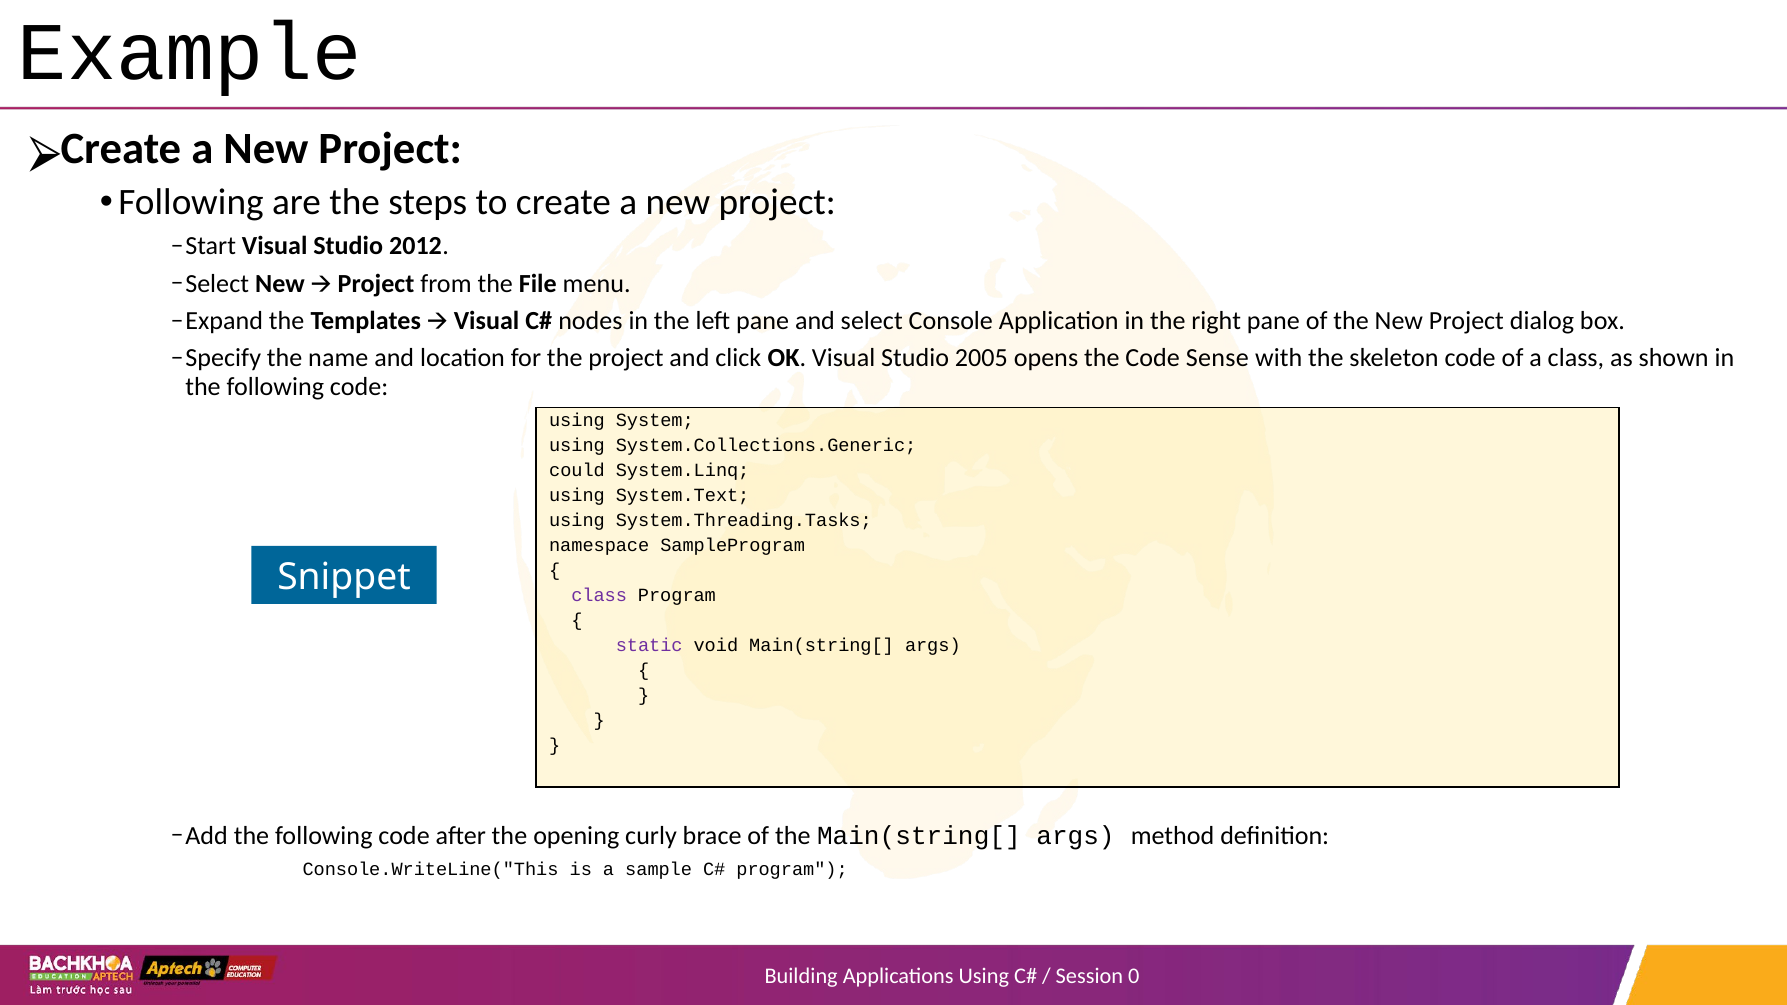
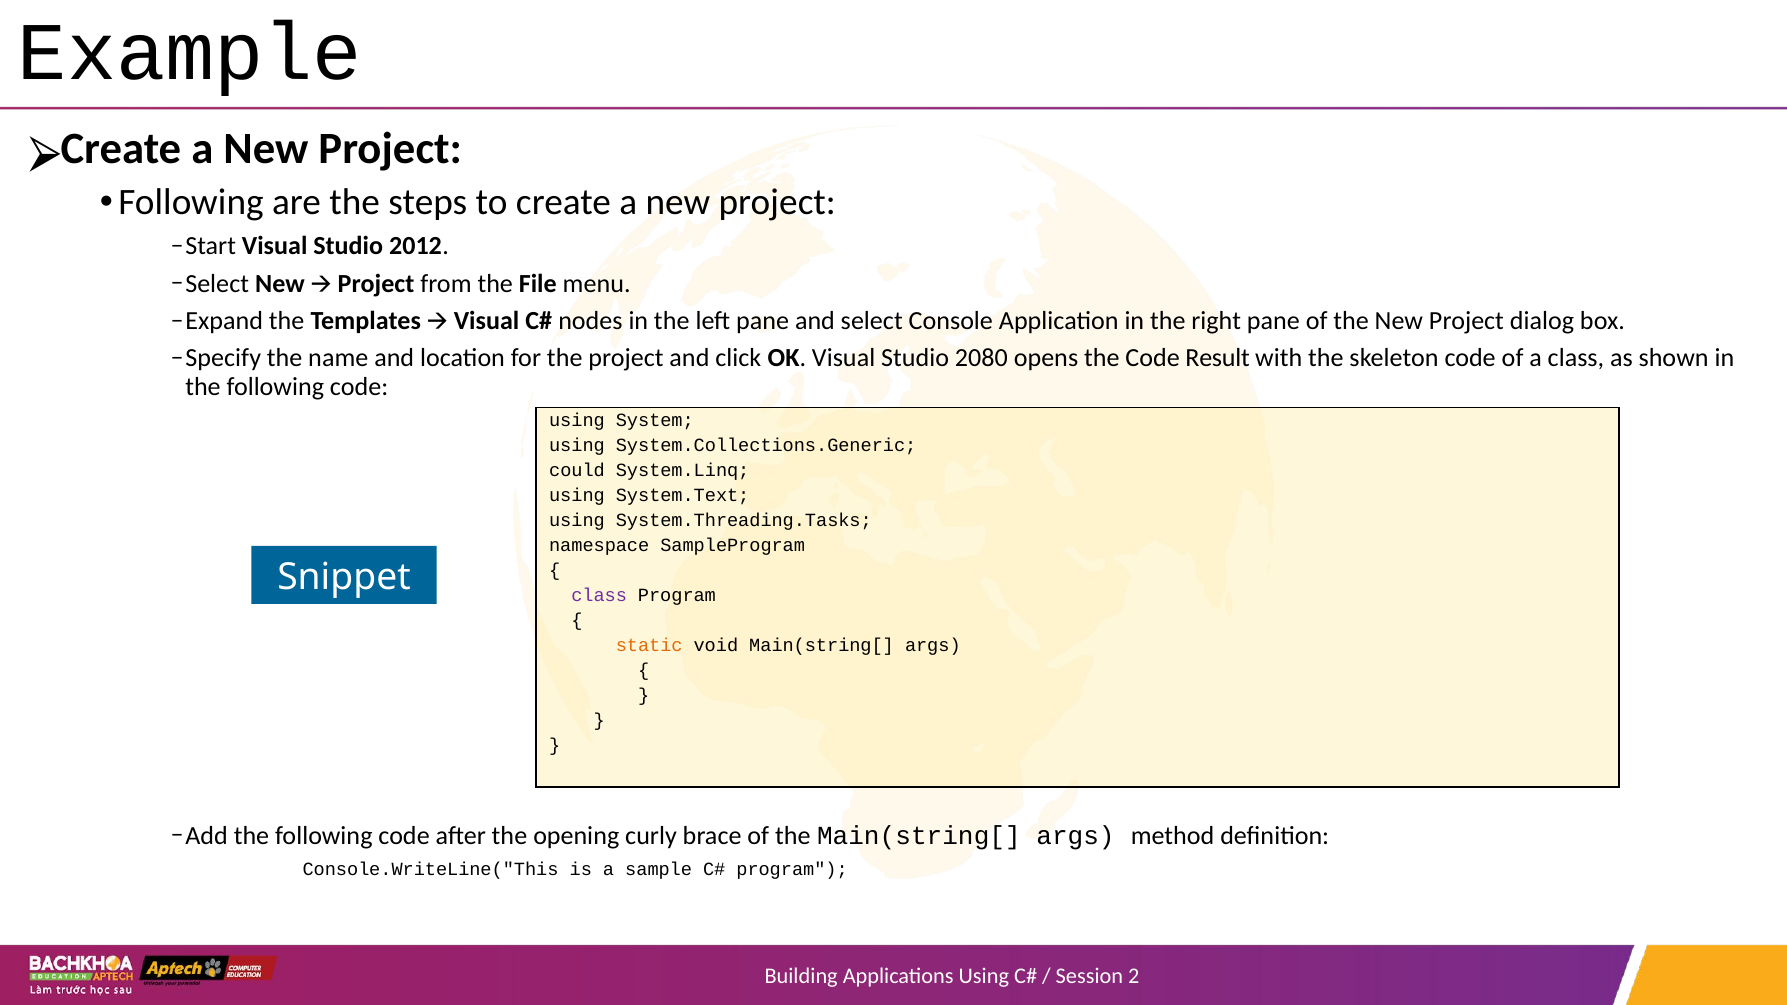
2005: 2005 -> 2080 (981, 358)
Sense: Sense -> Result (1218, 358)
static colour: purple -> orange (649, 645)
0: 0 -> 2 (1134, 976)
